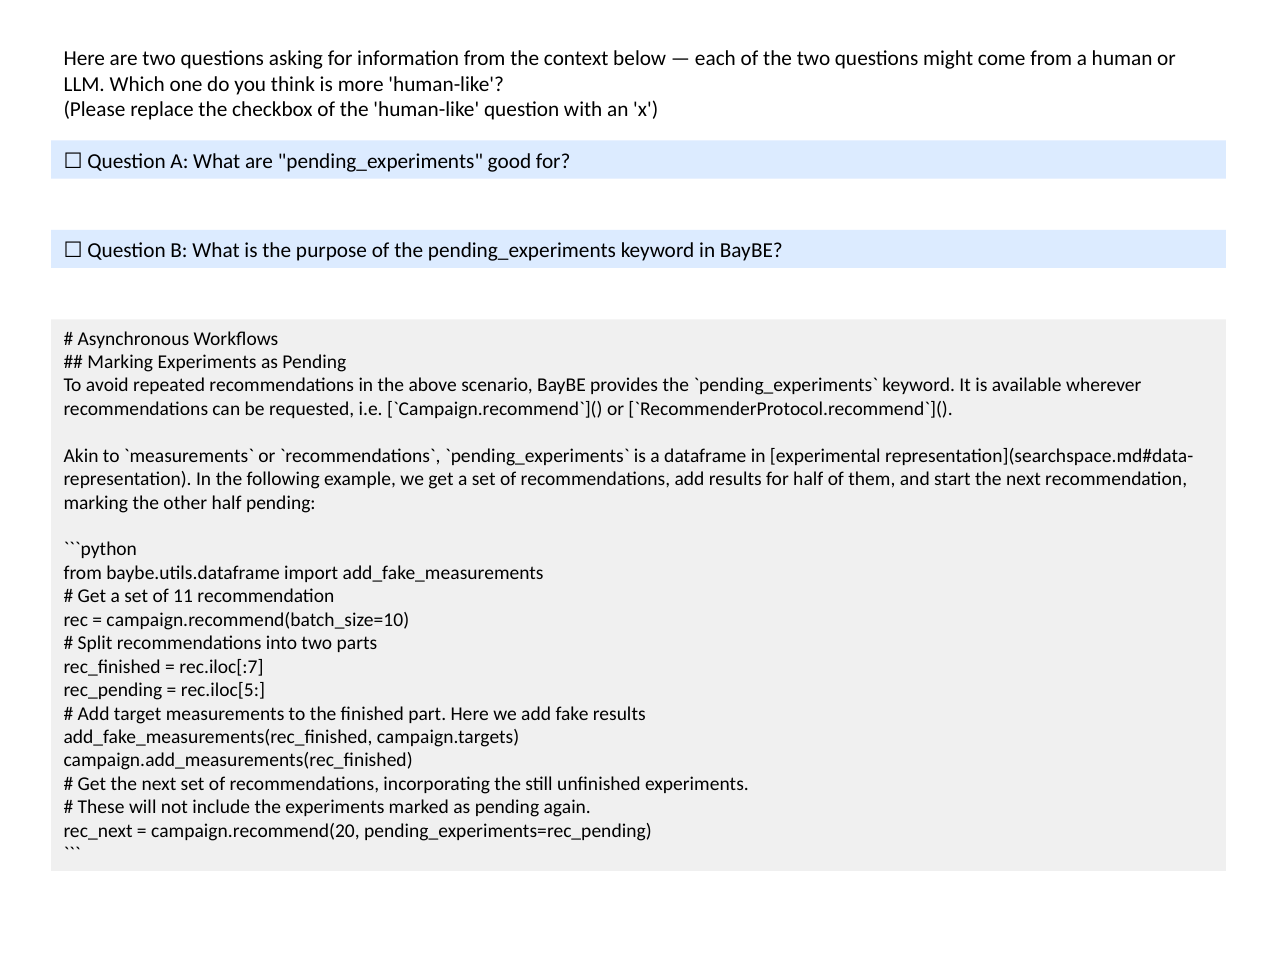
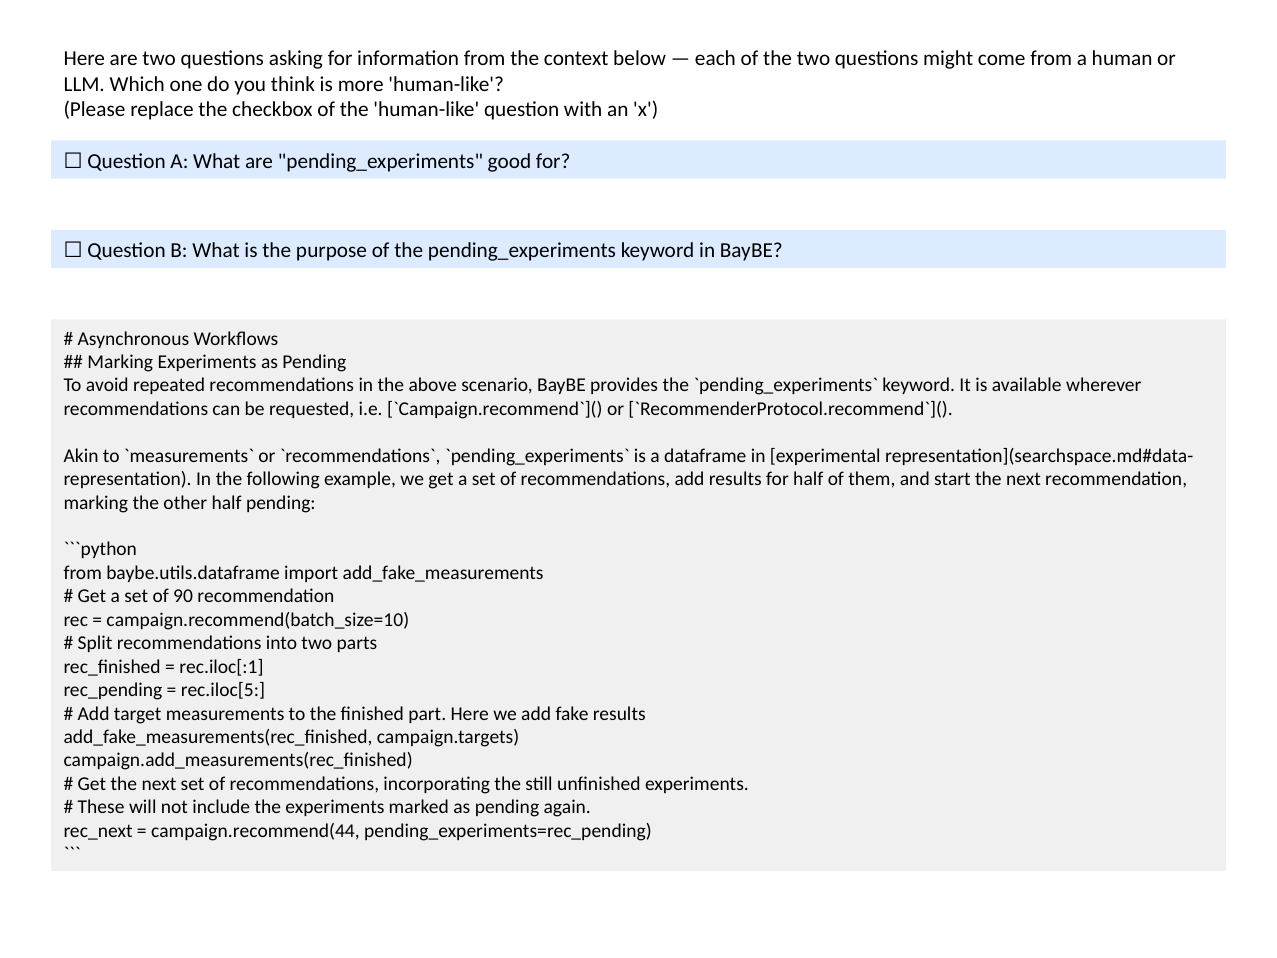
11: 11 -> 90 (183, 596)
rec.iloc[:7: rec.iloc[:7 -> rec.iloc[:1 (221, 667)
campaign.recommend(20: campaign.recommend(20 -> campaign.recommend(44 (255, 831)
